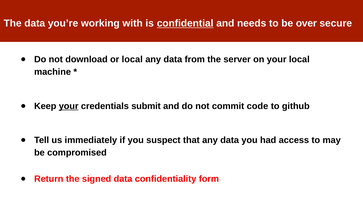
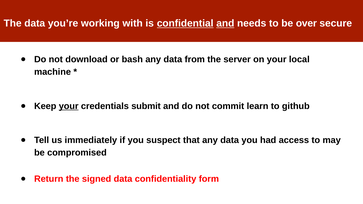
and underline: none -> present (225, 23)
or local: local -> bash (132, 59)
code: code -> learn (258, 106)
